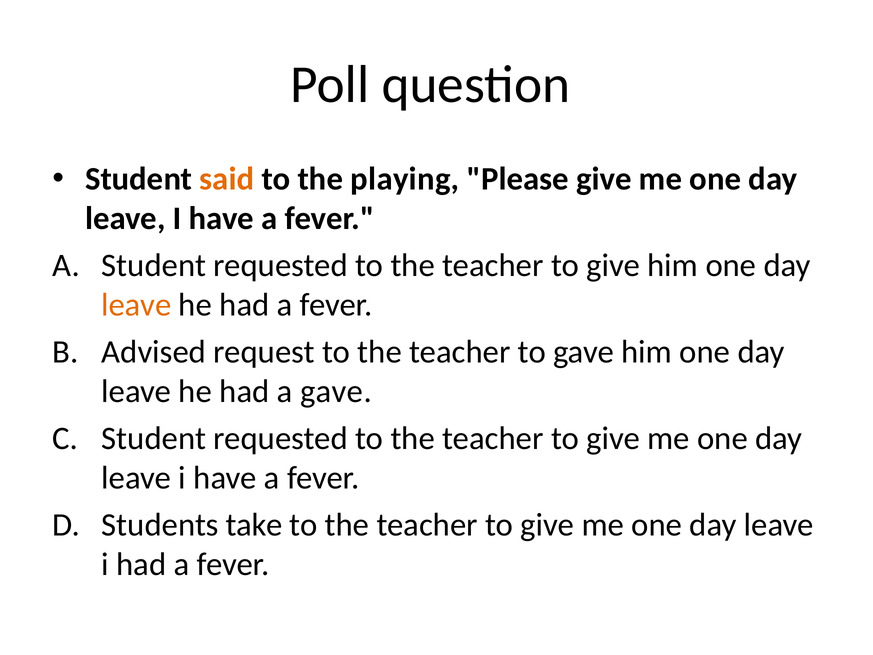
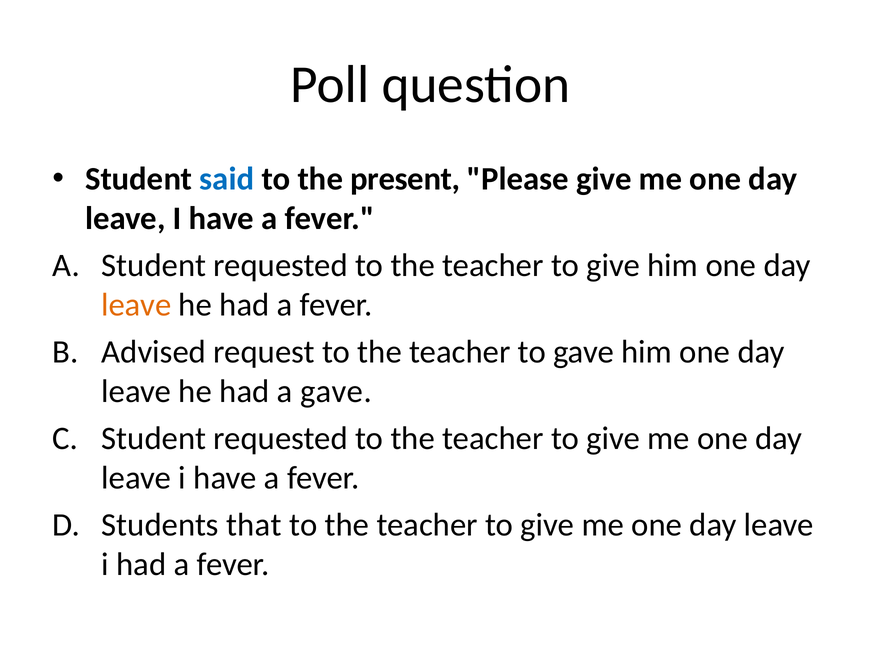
said colour: orange -> blue (227, 179)
playing: playing -> present (405, 179)
take: take -> that (254, 525)
